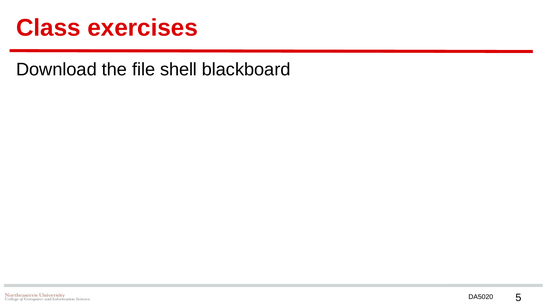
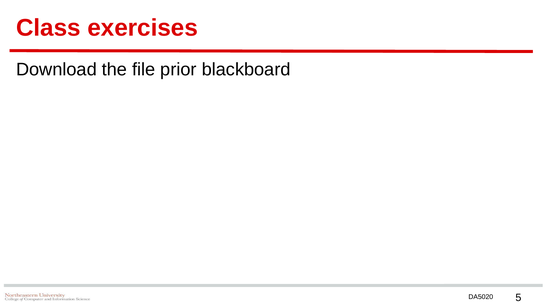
shell: shell -> prior (179, 70)
